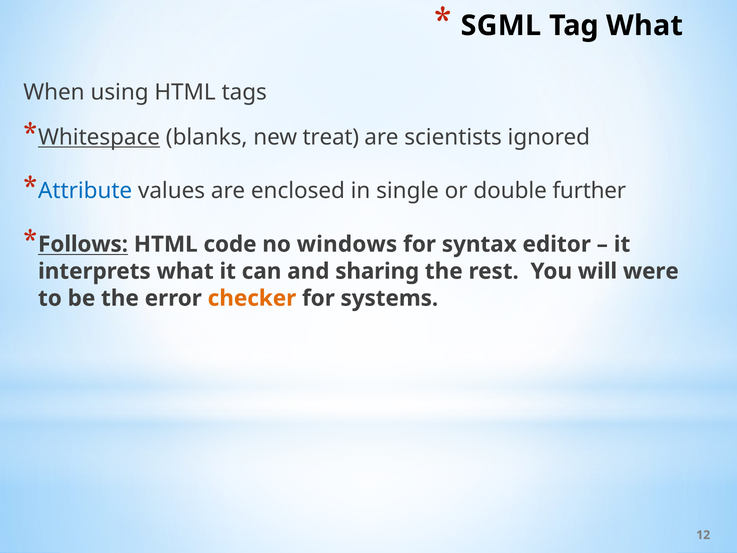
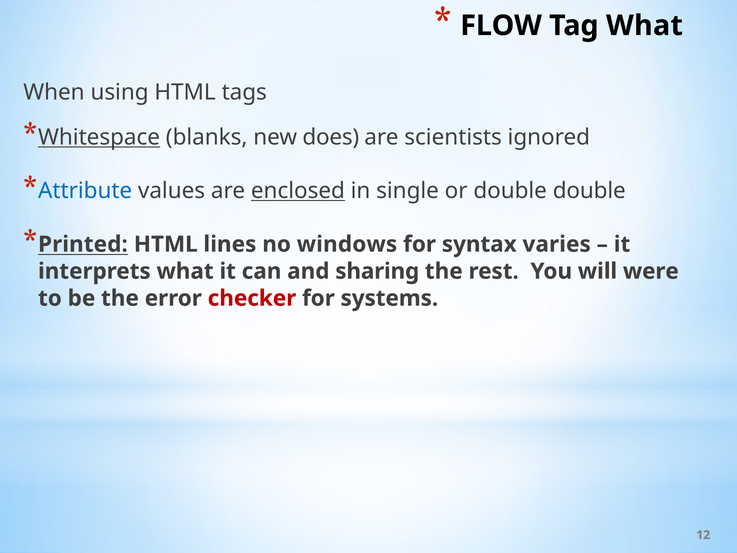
SGML: SGML -> FLOW (501, 26)
treat: treat -> does (331, 137)
enclosed underline: none -> present (298, 191)
double further: further -> double (589, 191)
Follows: Follows -> Printed (83, 244)
code: code -> lines (230, 244)
editor: editor -> varies (557, 244)
checker colour: orange -> red (252, 298)
